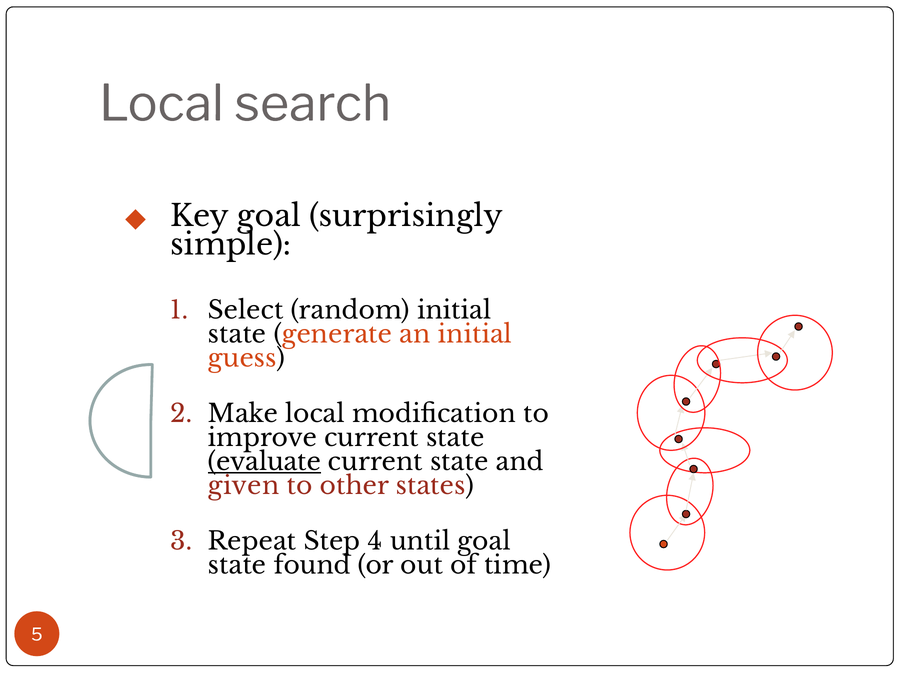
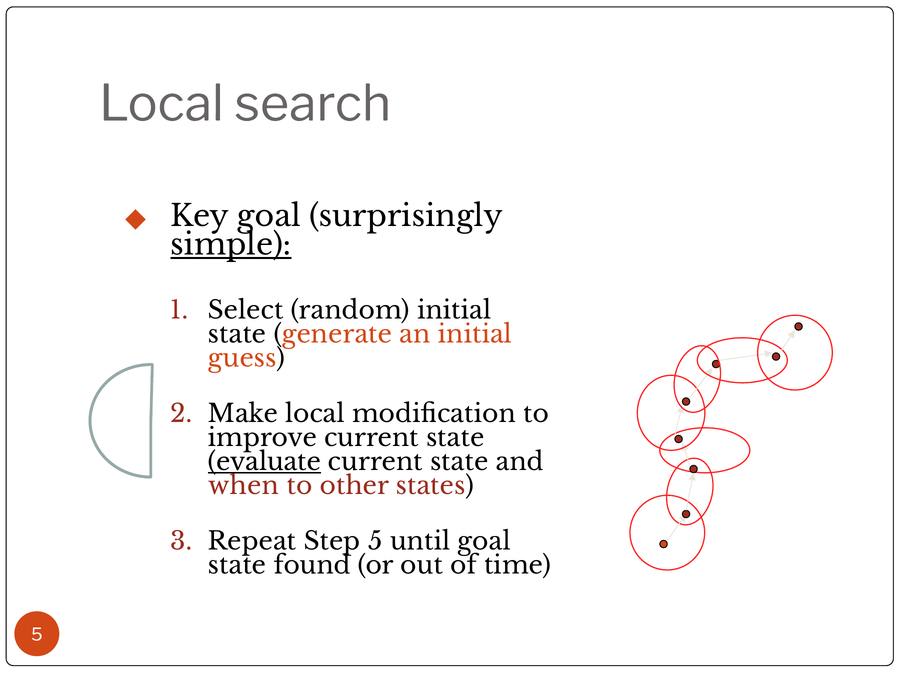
simple underline: none -> present (231, 245)
given: given -> when (244, 486)
Step 4: 4 -> 5 (375, 542)
